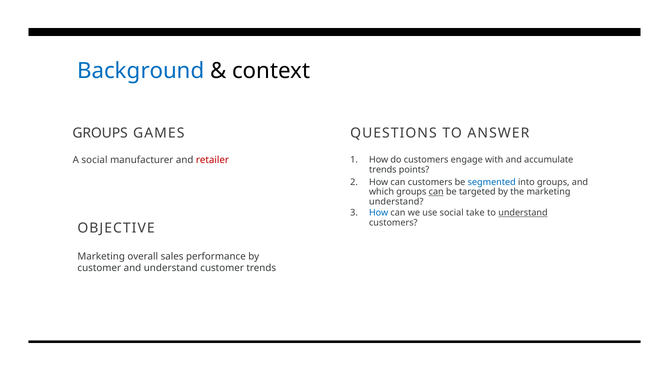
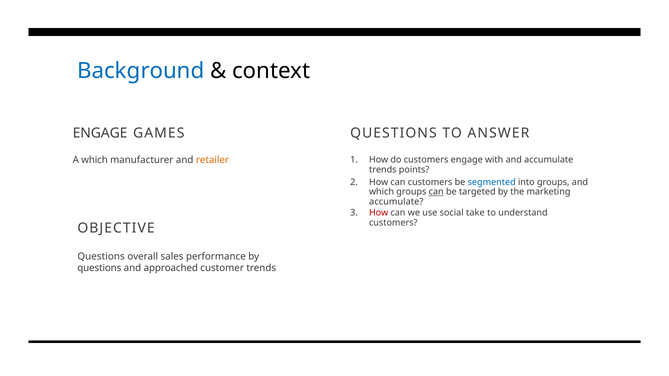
GROUPS: GROUPS -> ENGAGE (100, 133)
A social: social -> which (95, 160)
retailer colour: red -> orange (212, 160)
understand: understand -> accumulate (396, 202)
How colour: blue -> red (379, 213)
understand underline: present -> none (523, 213)
Marketing: Marketing -> Questions (101, 257)
customer: customer -> questions (99, 268)
and understand: understand -> approached (171, 268)
